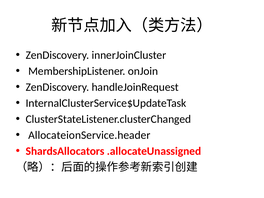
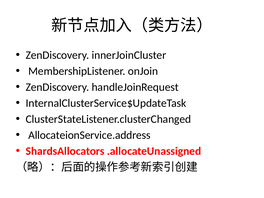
AllocateionService.header: AllocateionService.header -> AllocateionService.address (89, 135)
